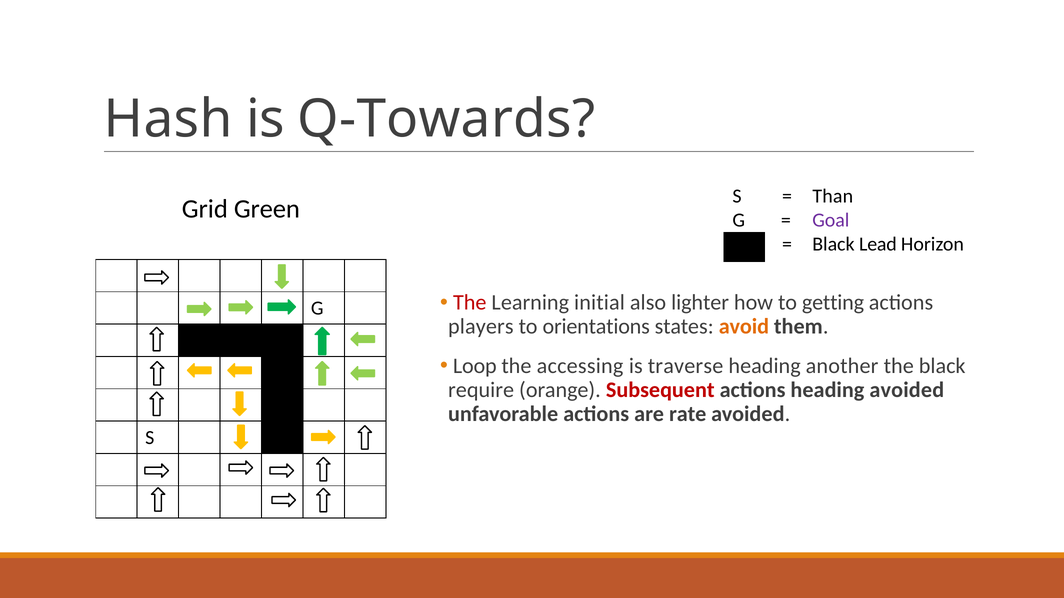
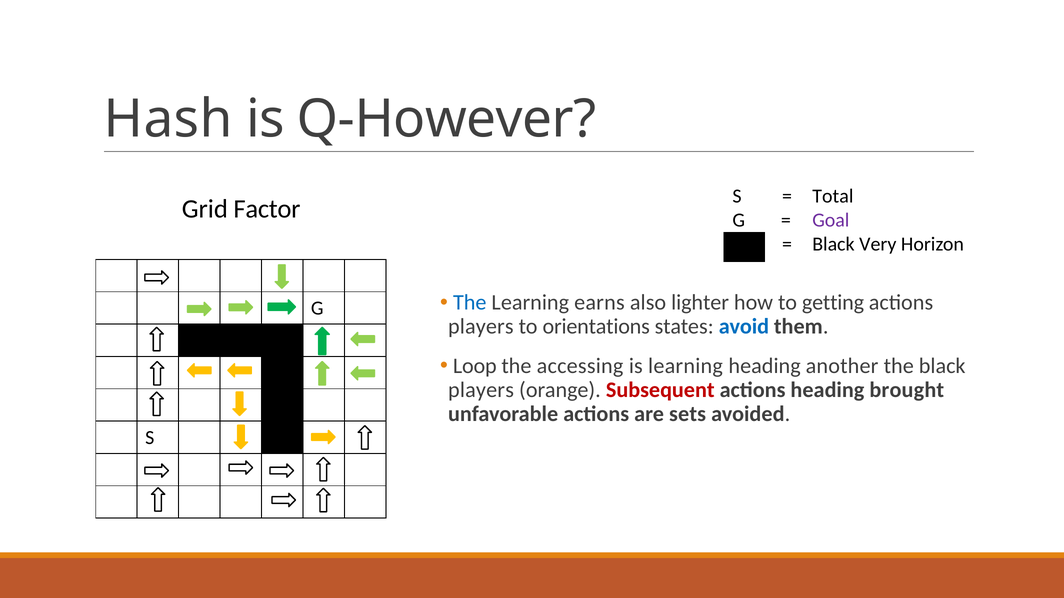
Q-Towards: Q-Towards -> Q-However (447, 119)
Than: Than -> Total (833, 196)
Green: Green -> Factor (267, 209)
Lead: Lead -> Very (878, 244)
The colour: red -> blue (470, 303)
initial: initial -> earns (599, 303)
avoid colour: orange -> blue (744, 327)
is traverse: traverse -> learning (685, 366)
require: require -> players (481, 390)
heading avoided: avoided -> brought (907, 390)
rate: rate -> sets (688, 414)
